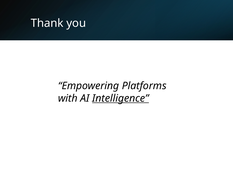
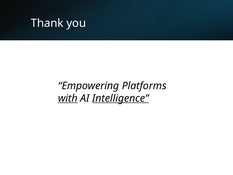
with underline: none -> present (68, 98)
